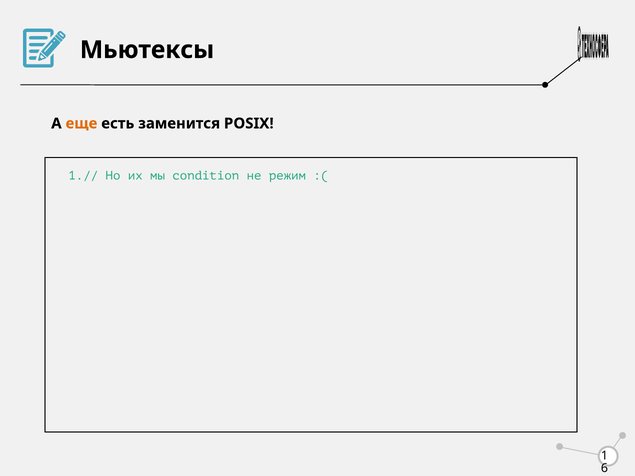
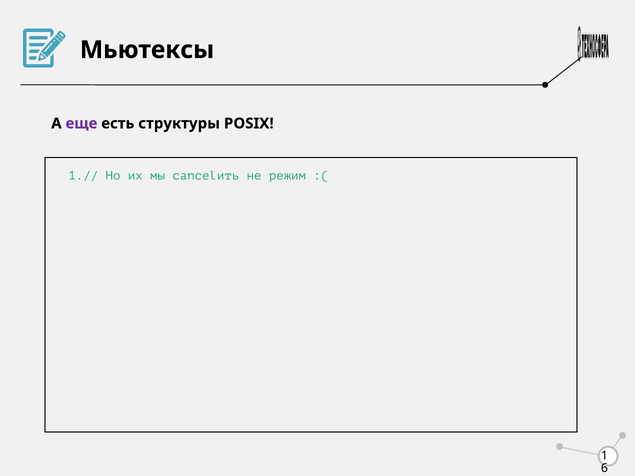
еще colour: orange -> purple (81, 123)
заменится: заменится -> структуры (179, 123)
condition: condition -> cancelить (206, 176)
